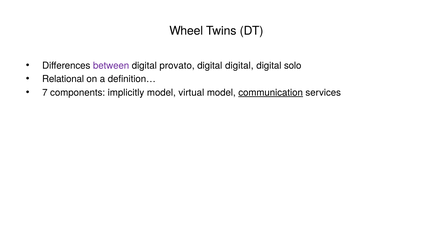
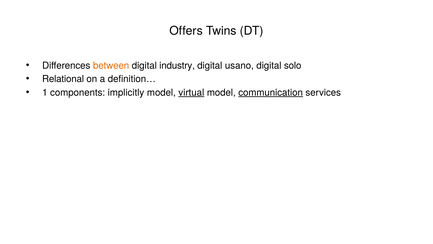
Wheel: Wheel -> Offers (186, 31)
between colour: purple -> orange (111, 65)
provato: provato -> industry (177, 65)
digital: digital -> usano (239, 65)
7: 7 -> 1 (45, 92)
virtual underline: none -> present (191, 92)
